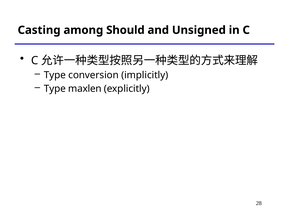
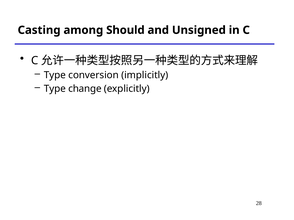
maxlen: maxlen -> change (85, 89)
